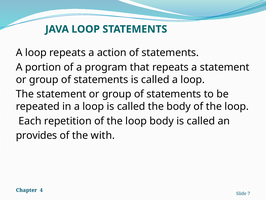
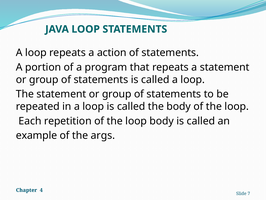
provides: provides -> example (37, 135)
with: with -> args (103, 135)
